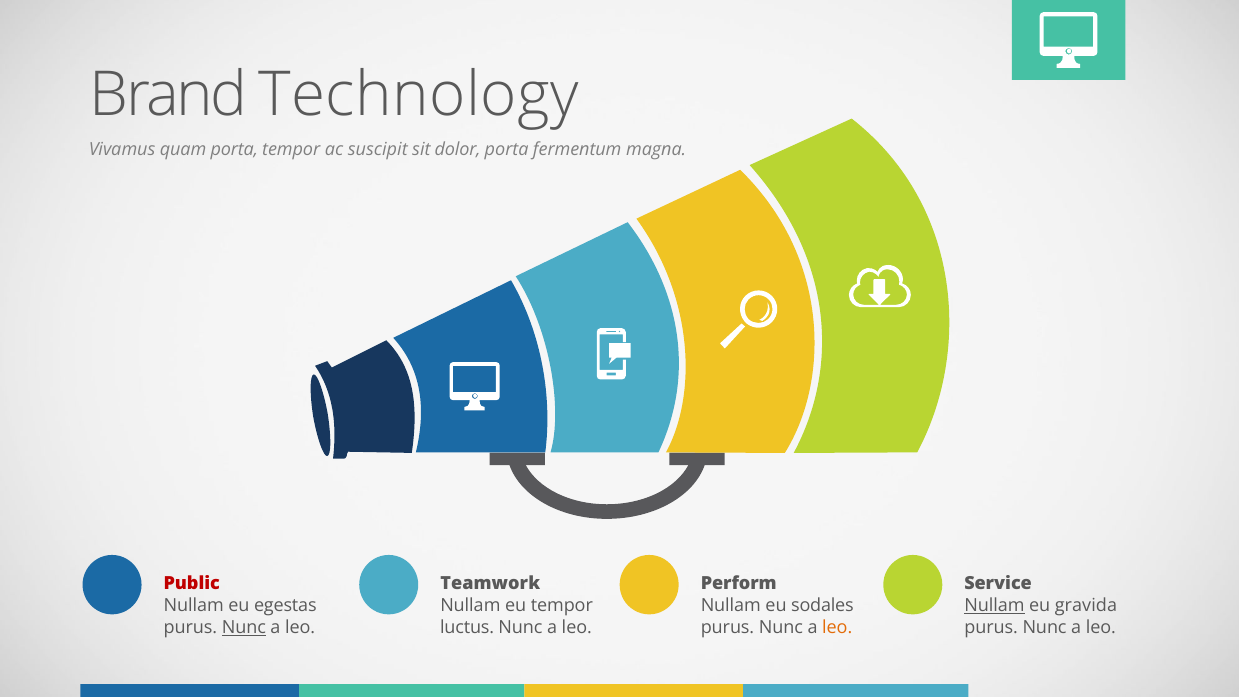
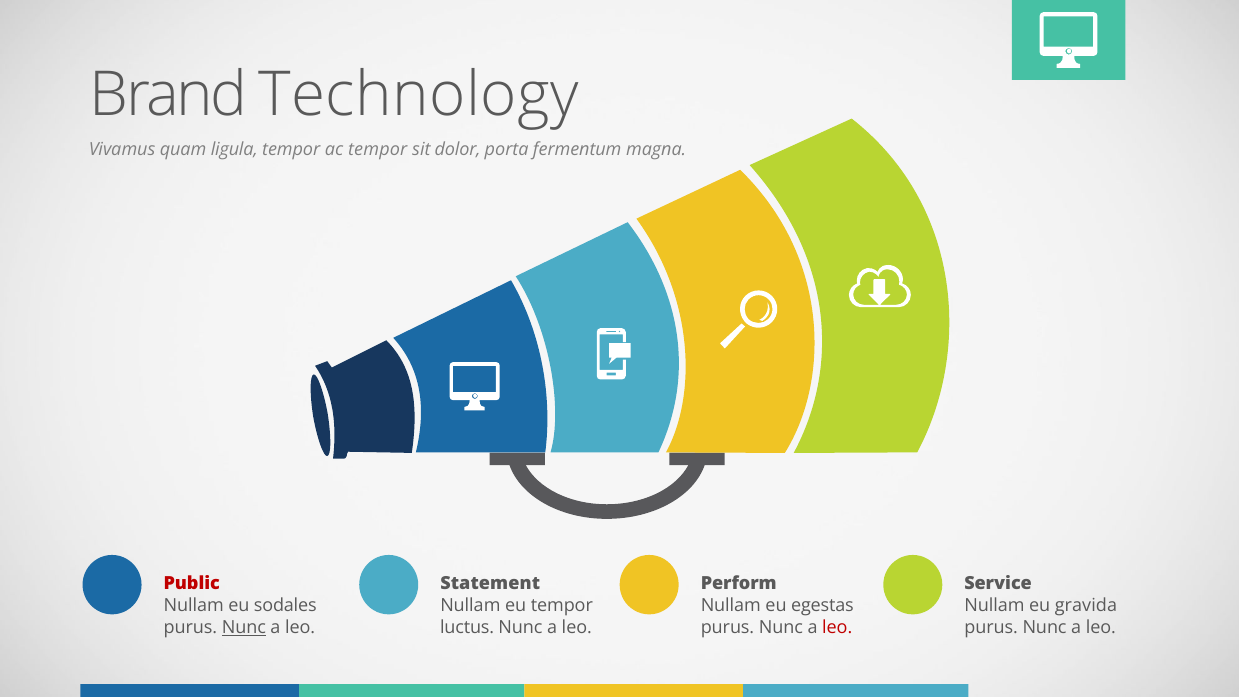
quam porta: porta -> ligula (234, 149)
ac suscipit: suscipit -> tempor (378, 149)
Teamwork: Teamwork -> Statement (490, 584)
egestas: egestas -> sodales (285, 606)
sodales: sodales -> egestas (822, 606)
Nullam underline: present -> none (995, 606)
leo colour: orange -> red (837, 627)
